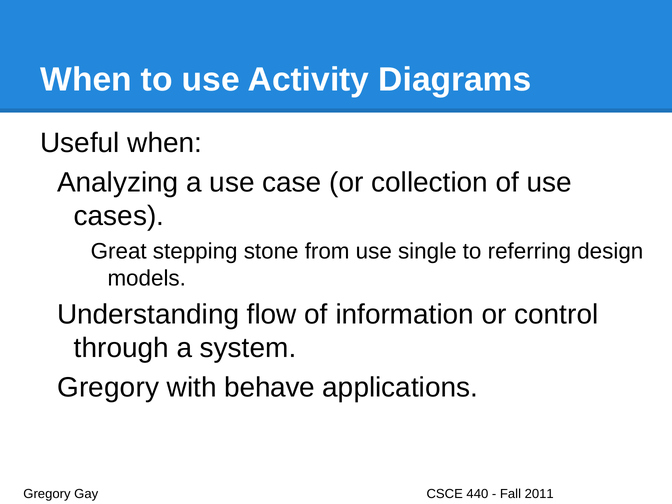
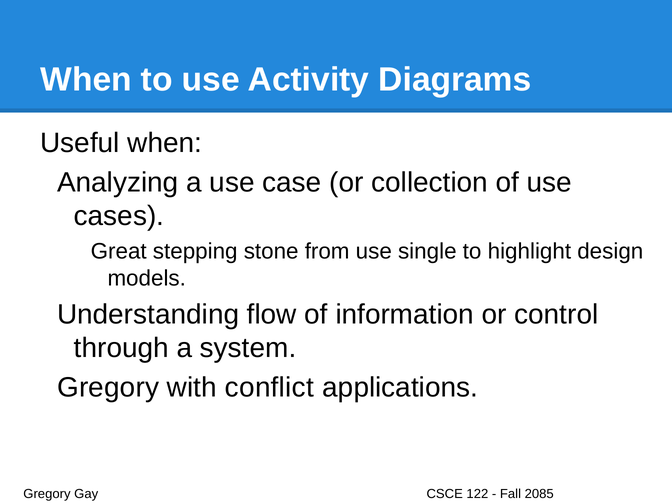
referring: referring -> highlight (529, 251)
behave: behave -> conflict (269, 387)
440: 440 -> 122 (477, 494)
2011: 2011 -> 2085 (539, 494)
